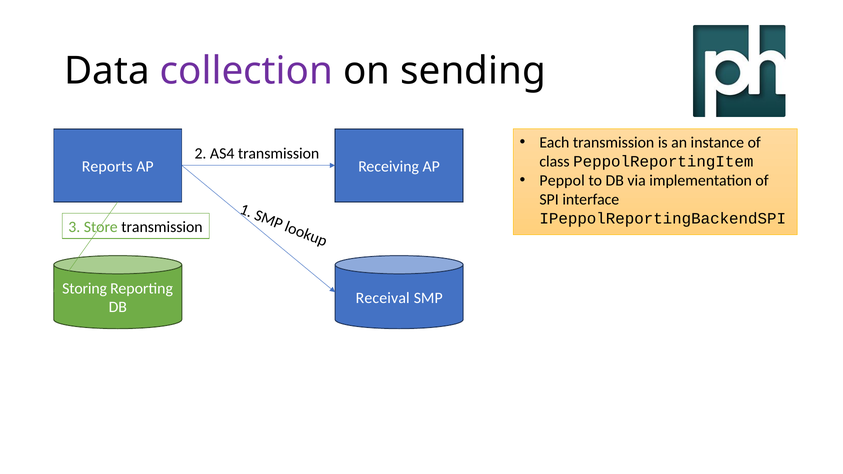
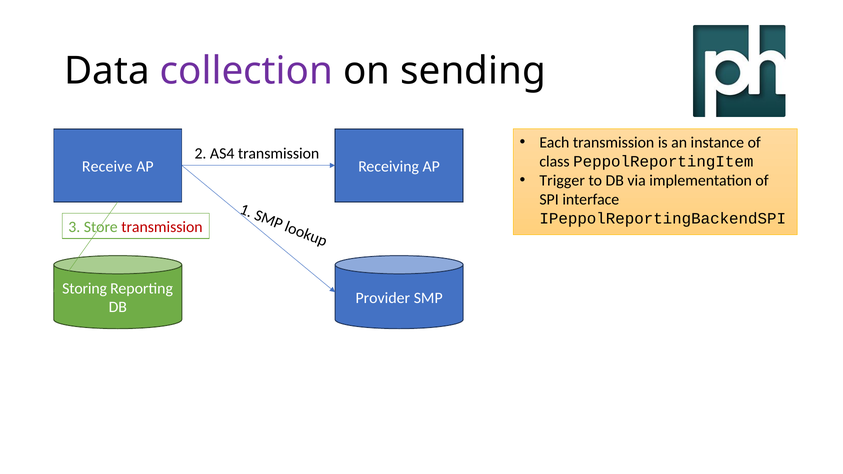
Reports: Reports -> Receive (107, 167)
Peppol: Peppol -> Trigger (562, 180)
transmission colour: black -> red (162, 227)
Receival: Receival -> Provider (383, 298)
